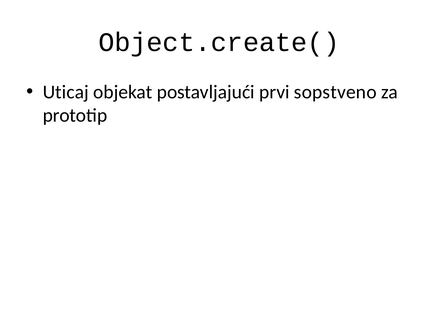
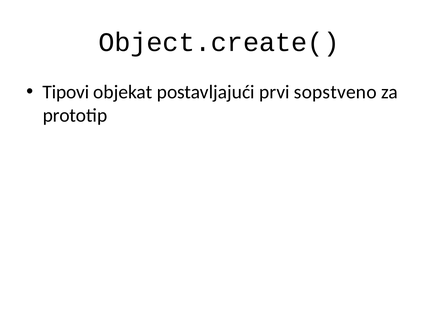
Uticaj: Uticaj -> Tipovi (66, 92)
